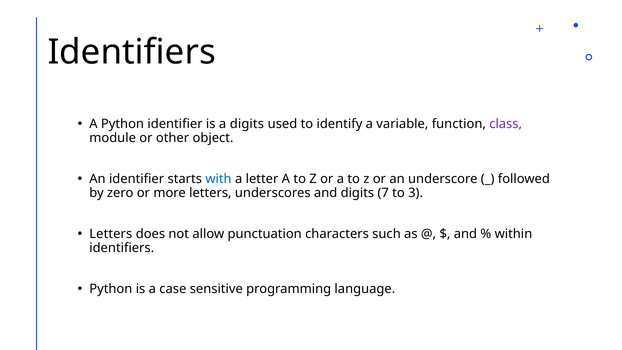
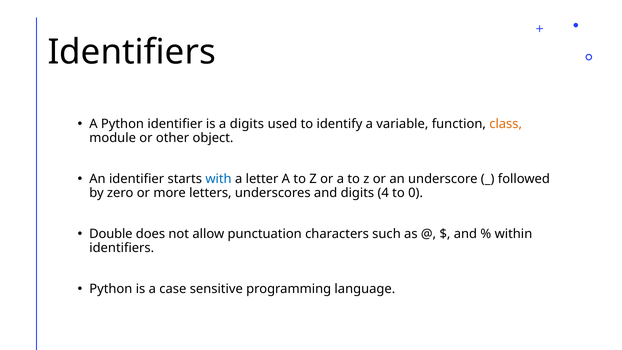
class colour: purple -> orange (506, 124)
7: 7 -> 4 (383, 193)
3: 3 -> 0 (416, 193)
Letters: Letters -> Double (111, 234)
